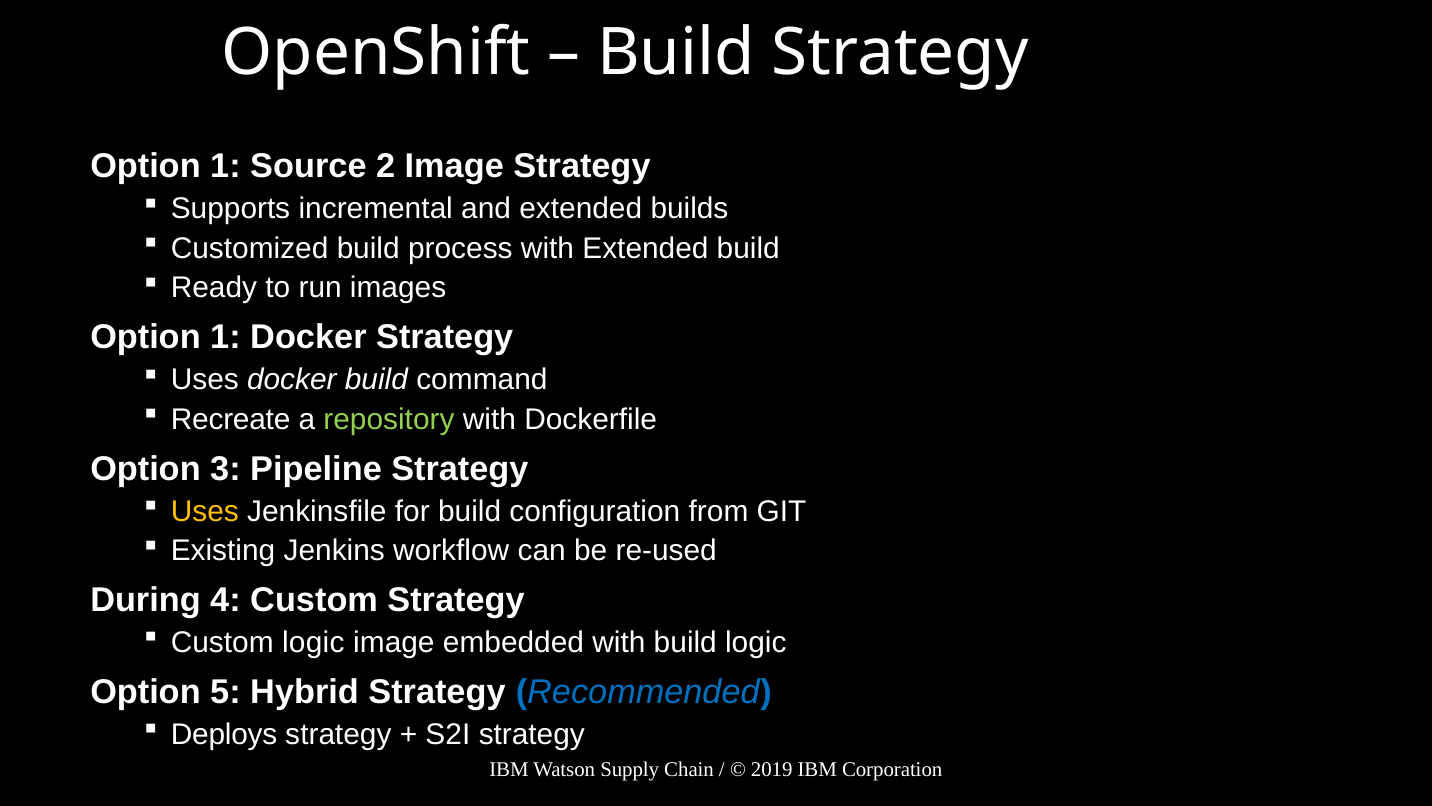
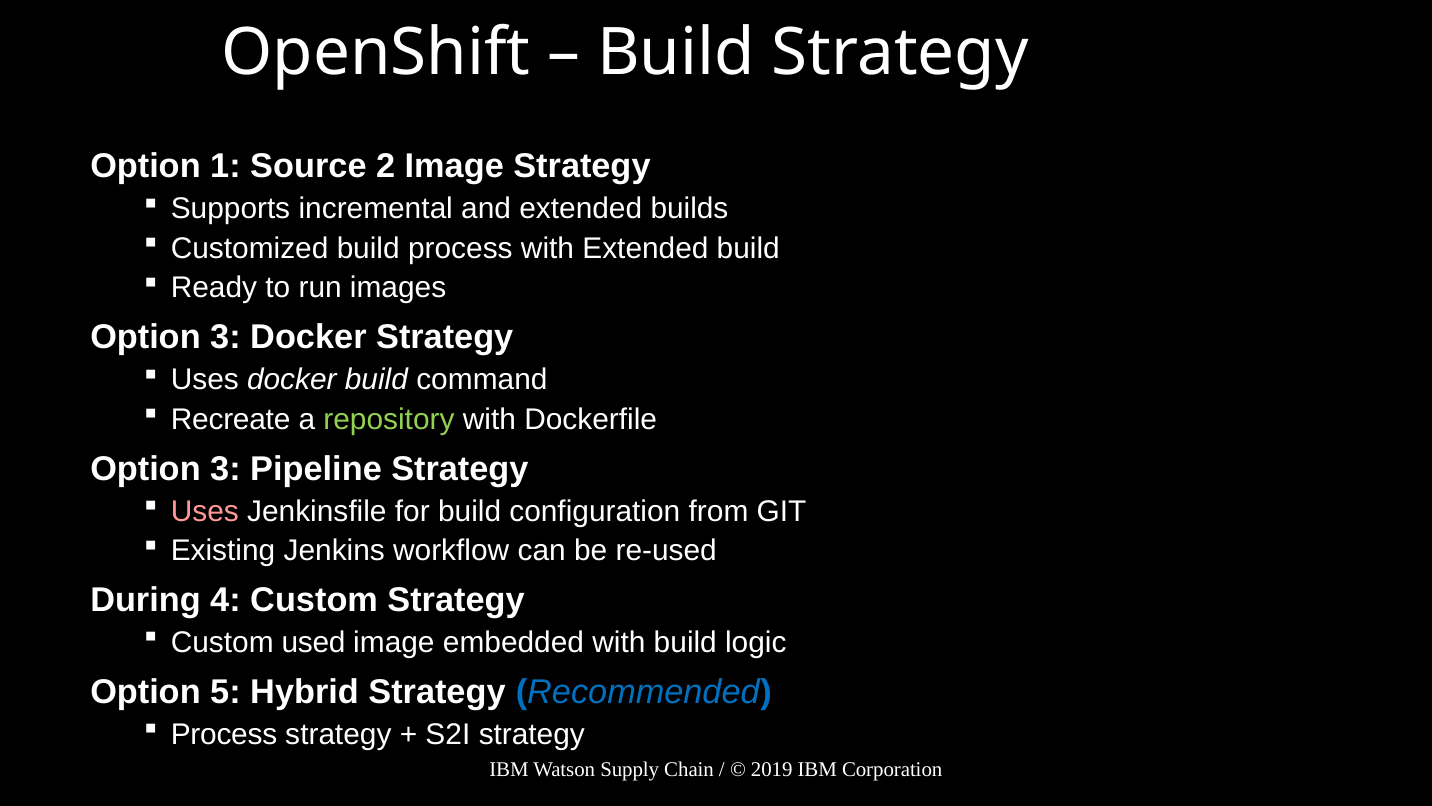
1: 1 -> 3 (225, 337)
Uses colour: yellow -> pink (205, 511)
Custom logic: logic -> used (314, 642)
Deploys: Deploys -> Process (224, 734)
